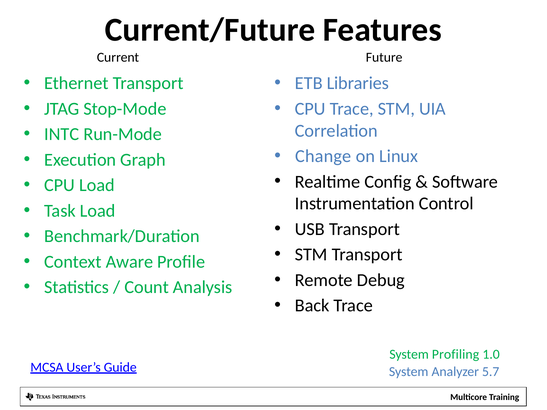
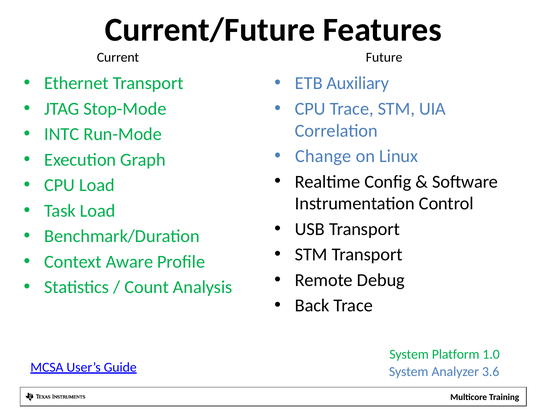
Libraries: Libraries -> Auxiliary (358, 83)
Profiling: Profiling -> Platform (456, 354)
5.7: 5.7 -> 3.6 (491, 372)
